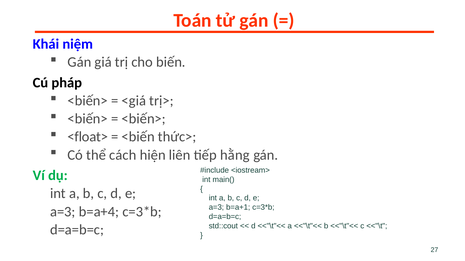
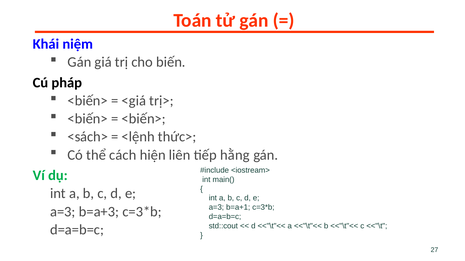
<float>: <float> -> <sách> (88, 137)
<biến: <biến -> <lệnh (138, 137)
b=a+4: b=a+4 -> b=a+3 (99, 212)
